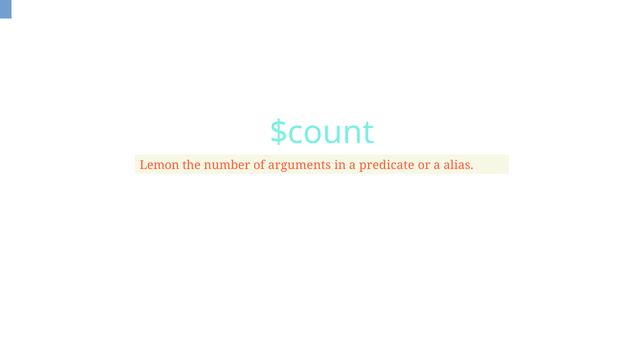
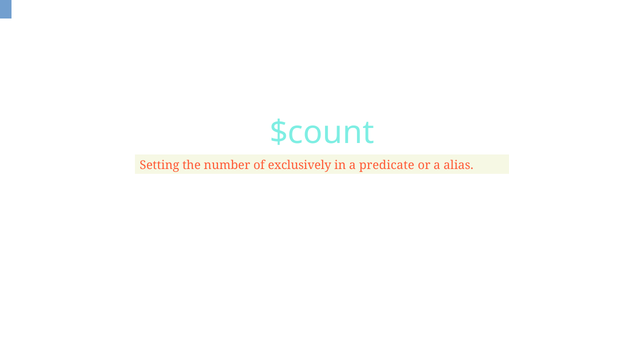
Lemon: Lemon -> Setting (160, 165)
arguments: arguments -> exclusively (300, 165)
